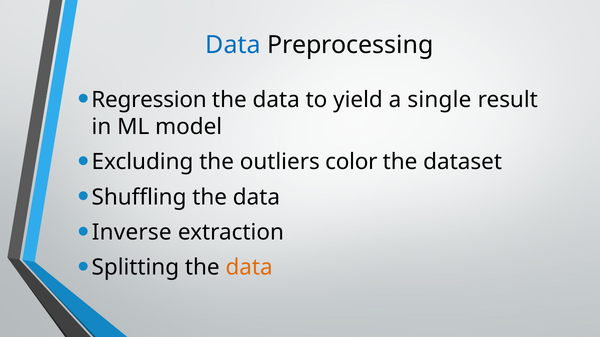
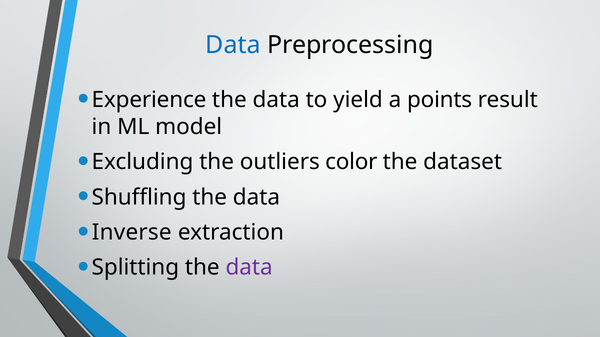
Regression: Regression -> Experience (149, 100)
single: single -> points (440, 100)
data colour: orange -> purple (249, 268)
